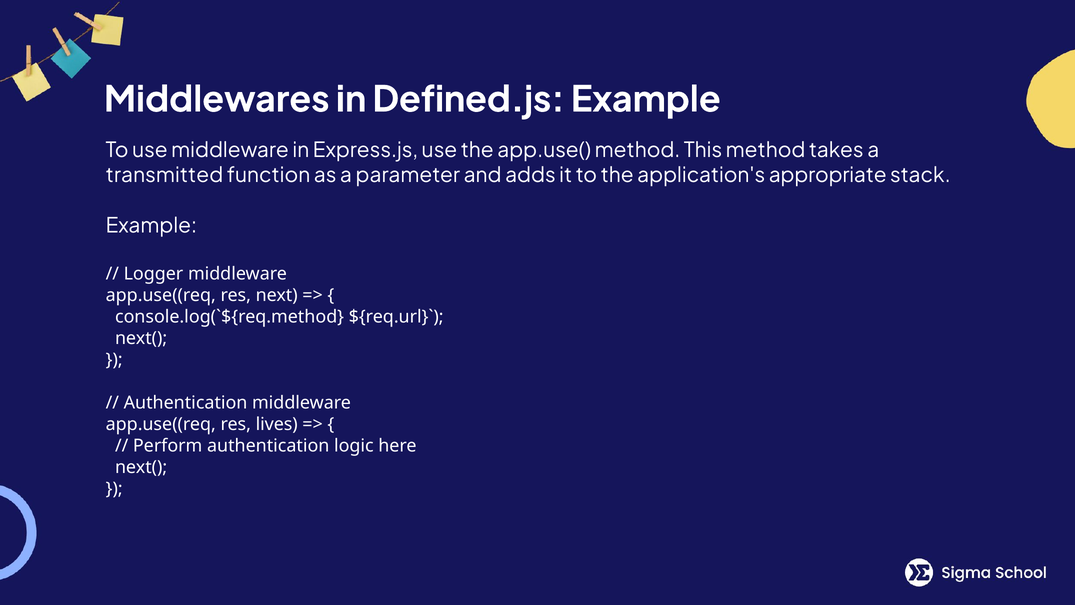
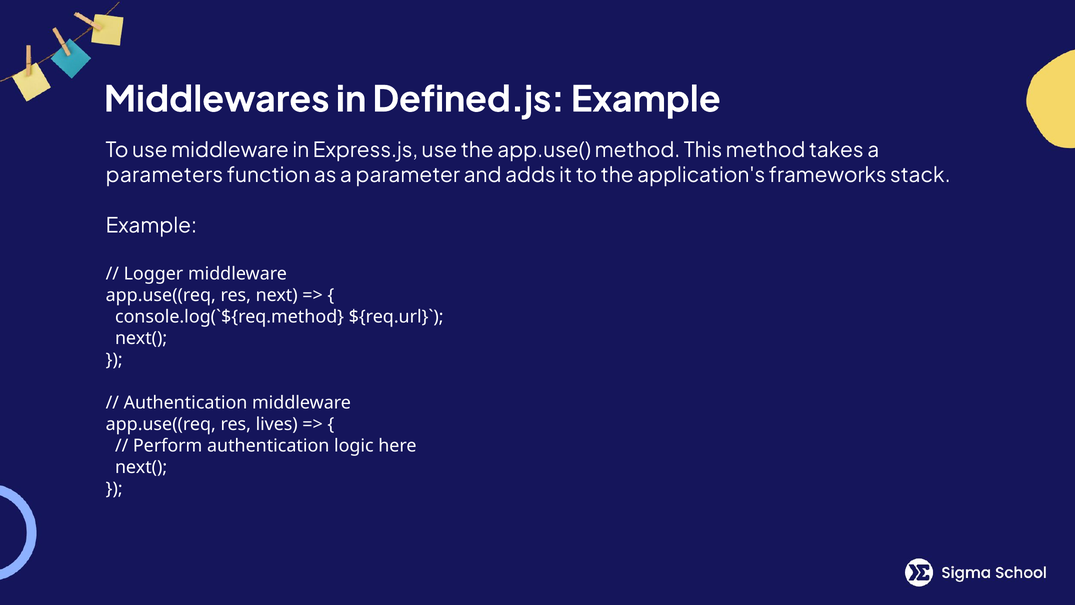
transmitted: transmitted -> parameters (164, 175)
appropriate: appropriate -> frameworks (828, 175)
